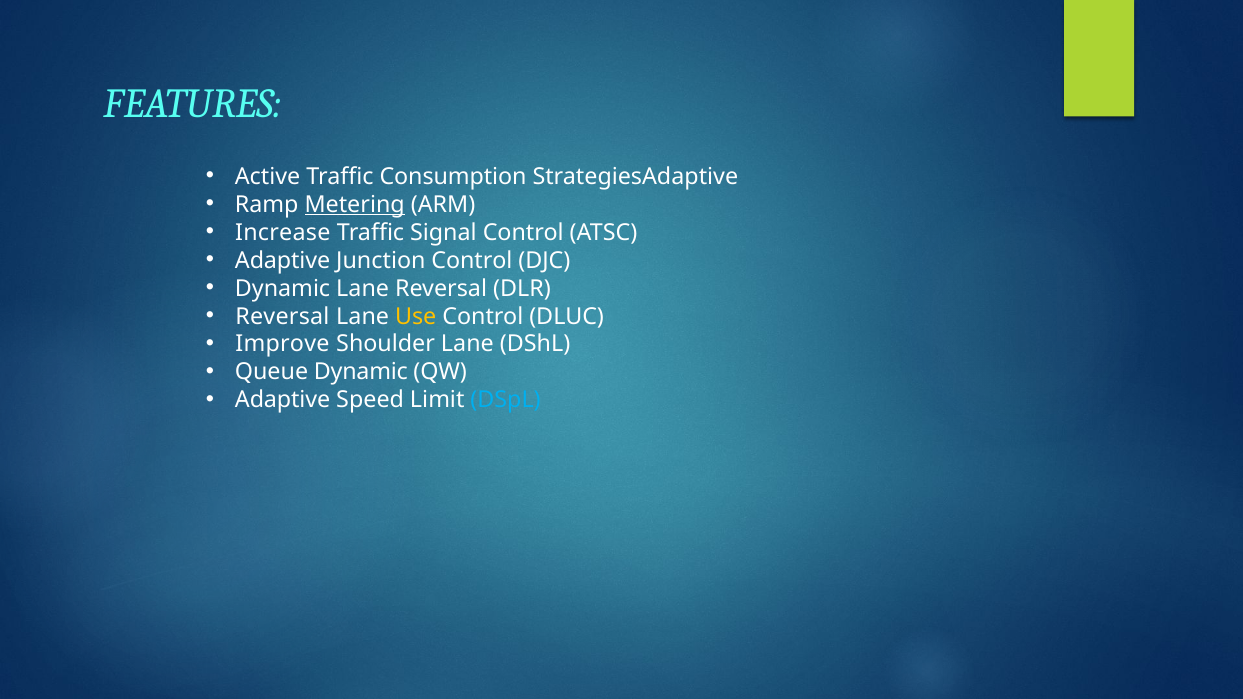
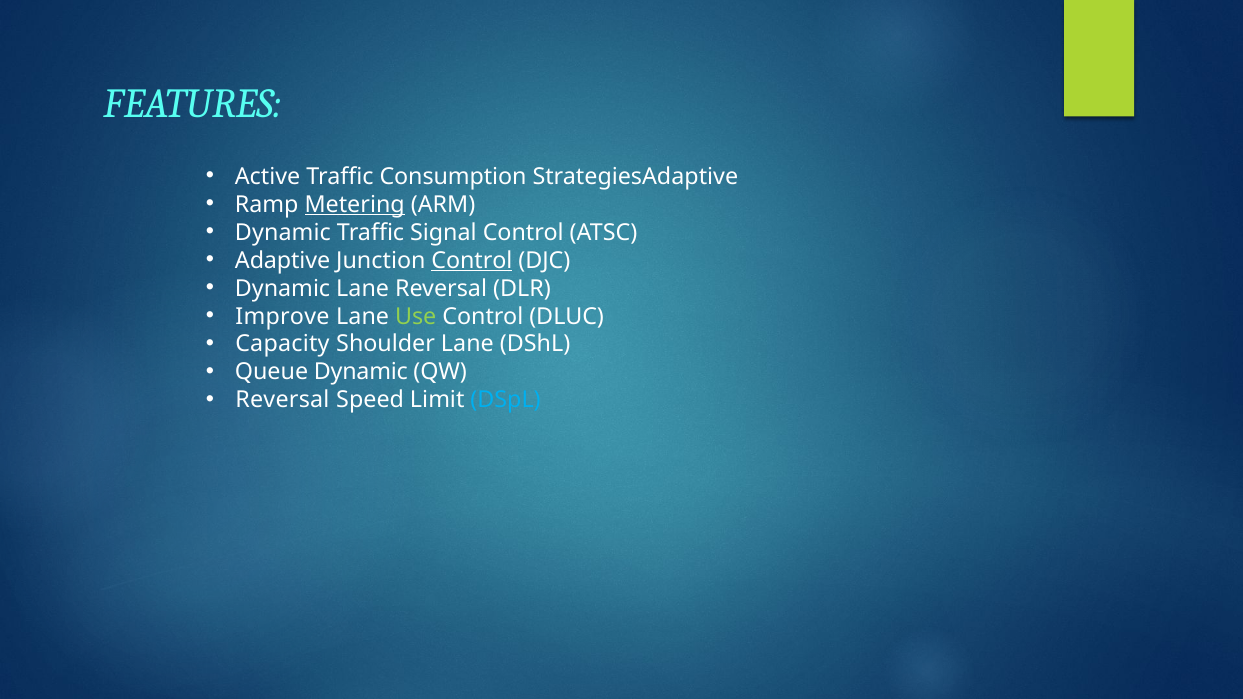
Increase: Increase -> Dynamic (283, 233)
Control underline: none -> present (472, 260)
Reversal: Reversal -> Improve (282, 316)
Use colour: yellow -> light green (416, 316)
Improve: Improve -> Capacity (282, 344)
Adaptive: Adaptive -> Reversal (282, 400)
